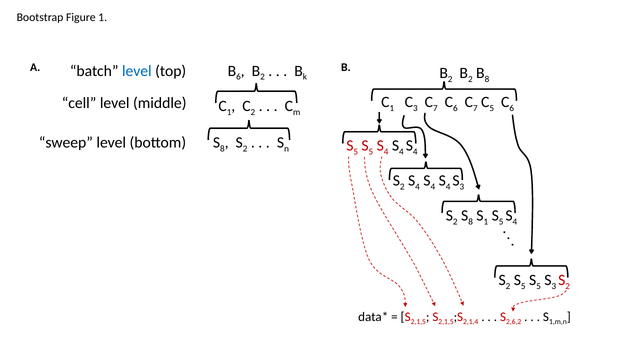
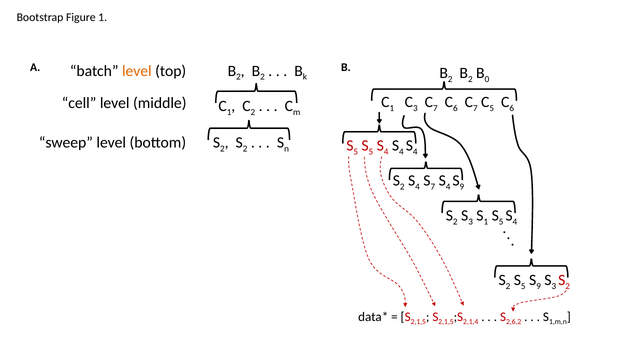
level colour: blue -> orange (137, 71)
6: 6 -> 2 (238, 77)
B 8: 8 -> 0 (487, 79)
8: 8 -> 2 (222, 148)
4: 4 -> 7 (433, 187)
3: 3 -> 9 (462, 187)
8: 8 -> 3 (471, 221)
5: 5 -> 9 (539, 286)
